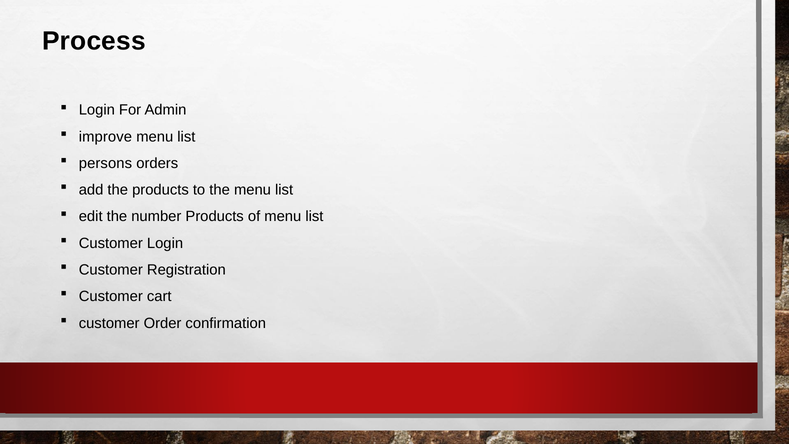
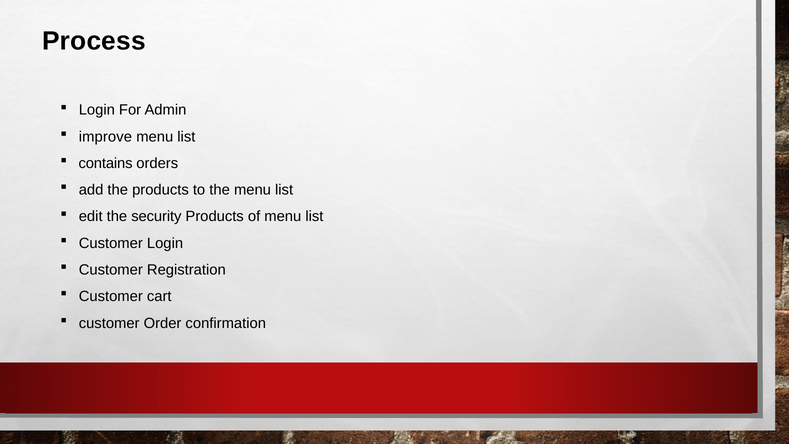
persons: persons -> contains (106, 163)
number: number -> security (156, 217)
